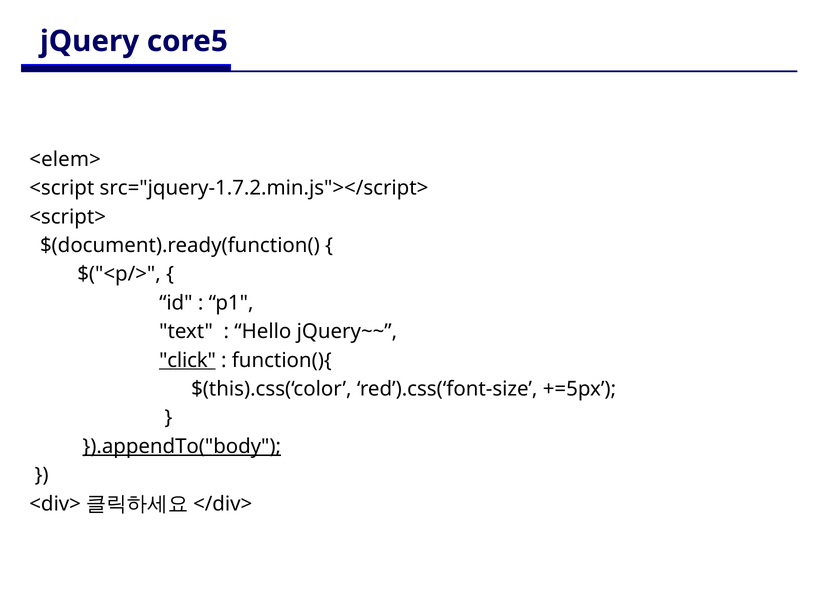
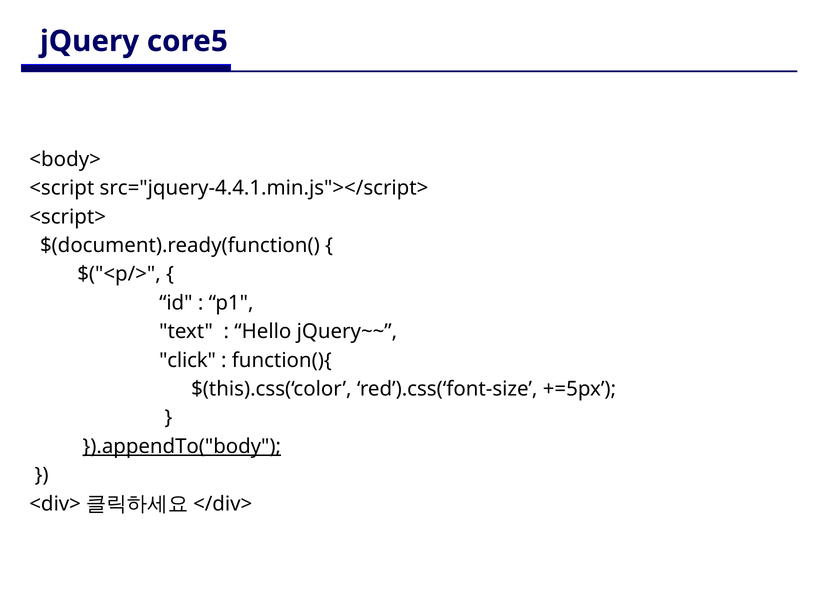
<elem>: <elem> -> <body> (65, 159)
src="jquery-1.7.2.min.js"></script>: src="jquery-1.7.2.min.js"></script> -> src="jquery-4.4.1.min.js"></script> (264, 188)
click underline: present -> none (188, 360)
